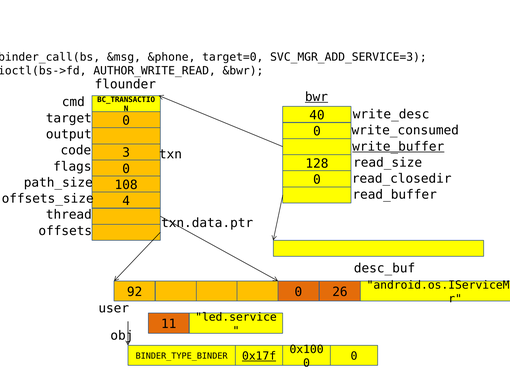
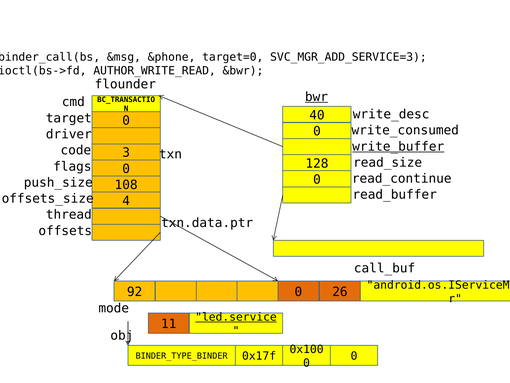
output: output -> driver (69, 134)
read_closedir: read_closedir -> read_continue (402, 178)
path_size: path_size -> push_size (58, 182)
desc_buf: desc_buf -> call_buf (385, 268)
user: user -> mode (114, 308)
led.service underline: none -> present (236, 317)
0x17f underline: present -> none (259, 356)
